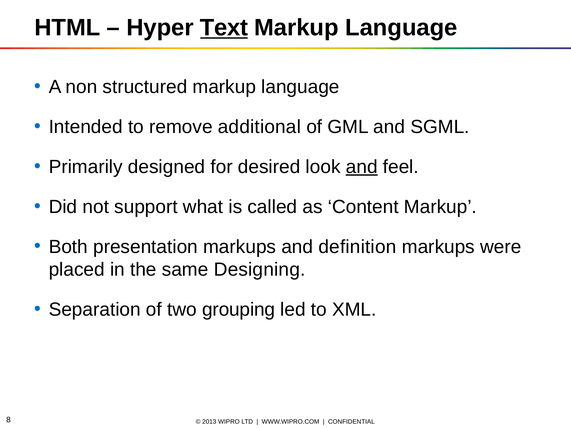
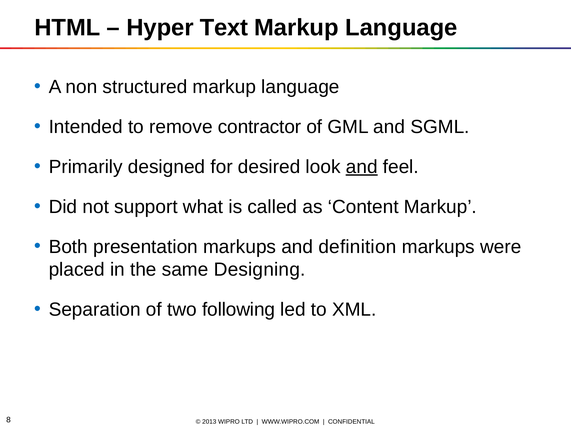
Text underline: present -> none (224, 28)
additional: additional -> contractor (260, 127)
grouping: grouping -> following (239, 310)
